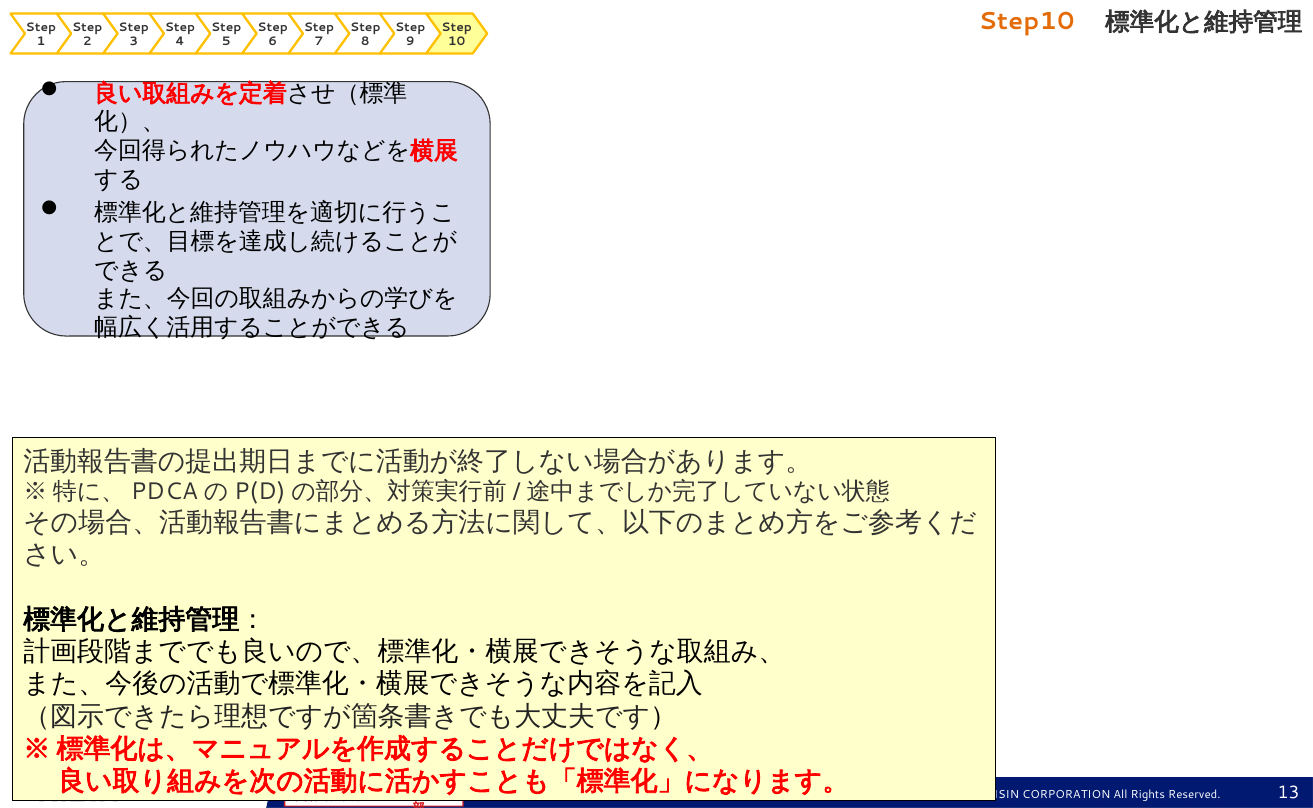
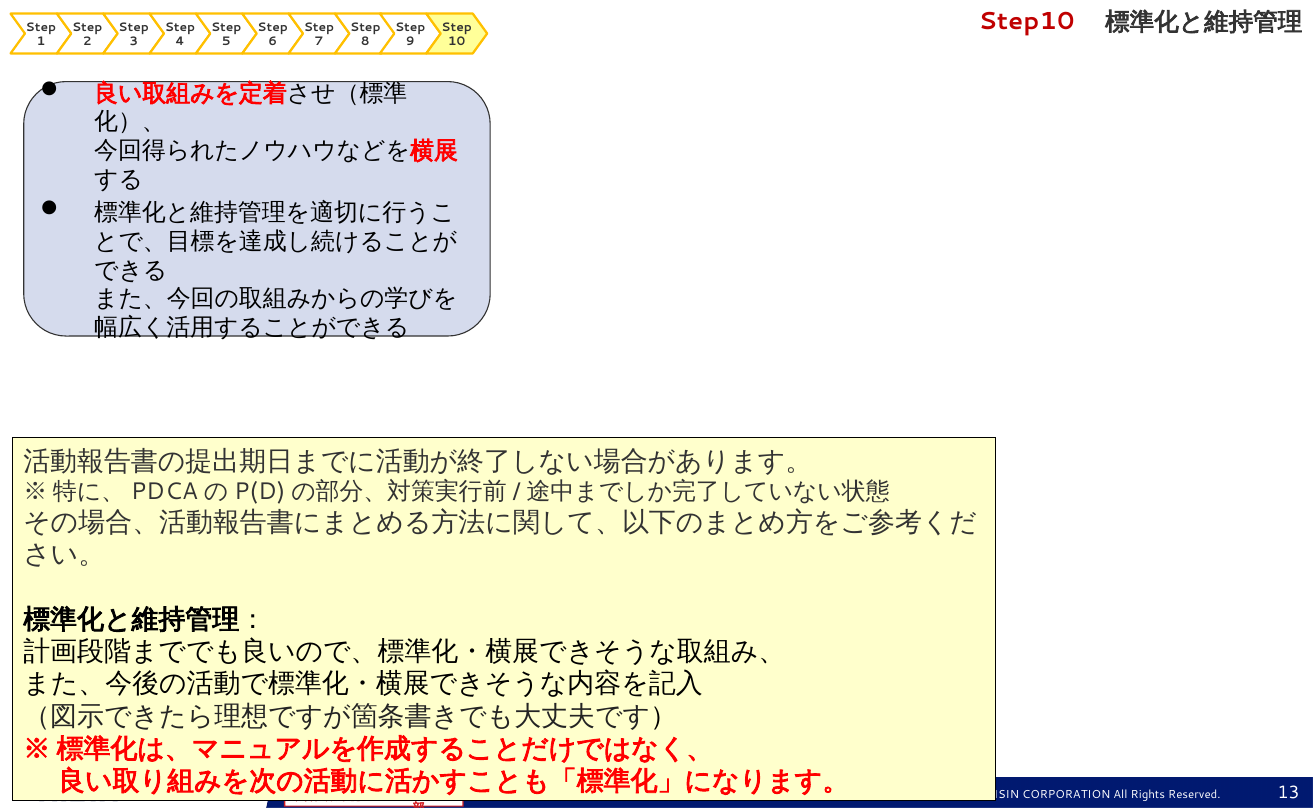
Step10 colour: orange -> red (1027, 22)
